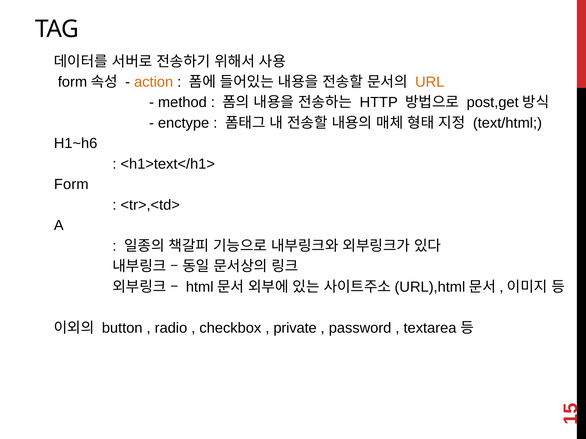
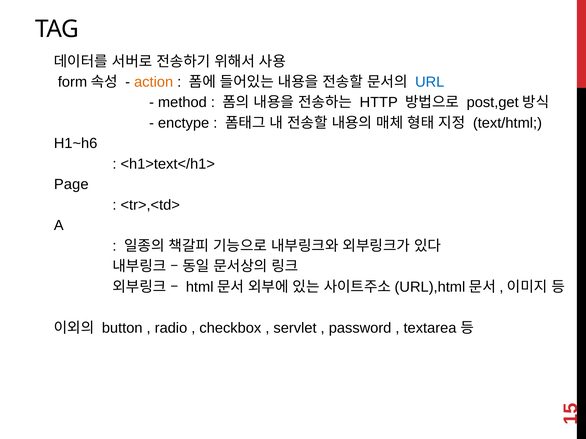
URL colour: orange -> blue (430, 82)
Form: Form -> Page (71, 185)
private: private -> servlet (295, 328)
